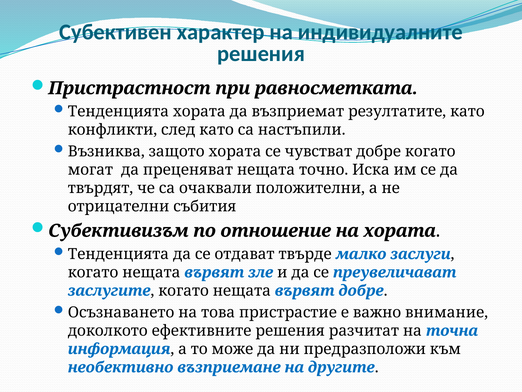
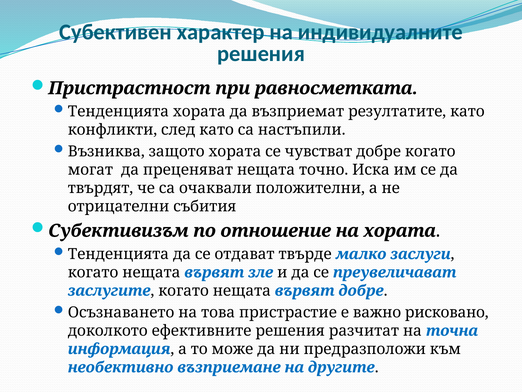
внимание: внимание -> рисковано (447, 312)
